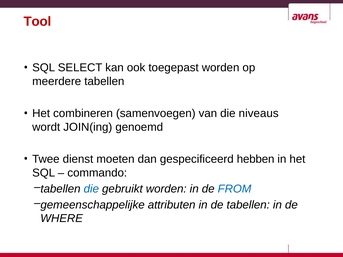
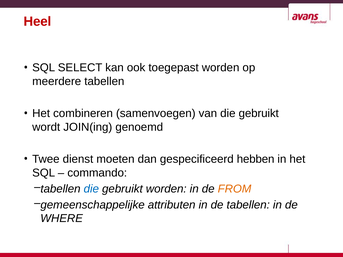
Tool: Tool -> Heel (37, 21)
van die niveaus: niveaus -> gebruikt (259, 113)
FROM colour: blue -> orange (235, 189)
